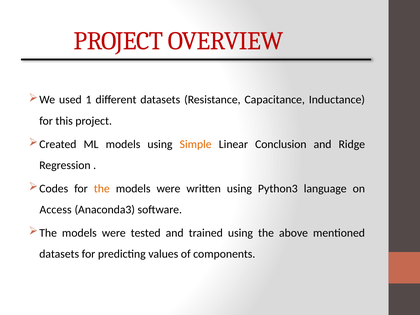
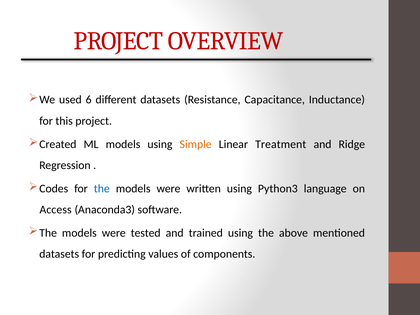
1: 1 -> 6 (89, 100)
Conclusion: Conclusion -> Treatment (281, 144)
the colour: orange -> blue (102, 189)
